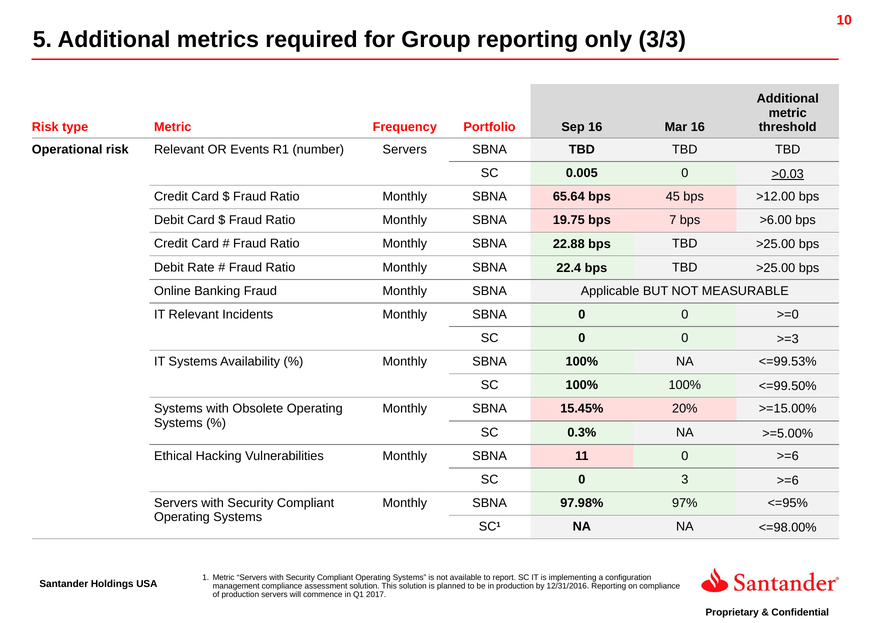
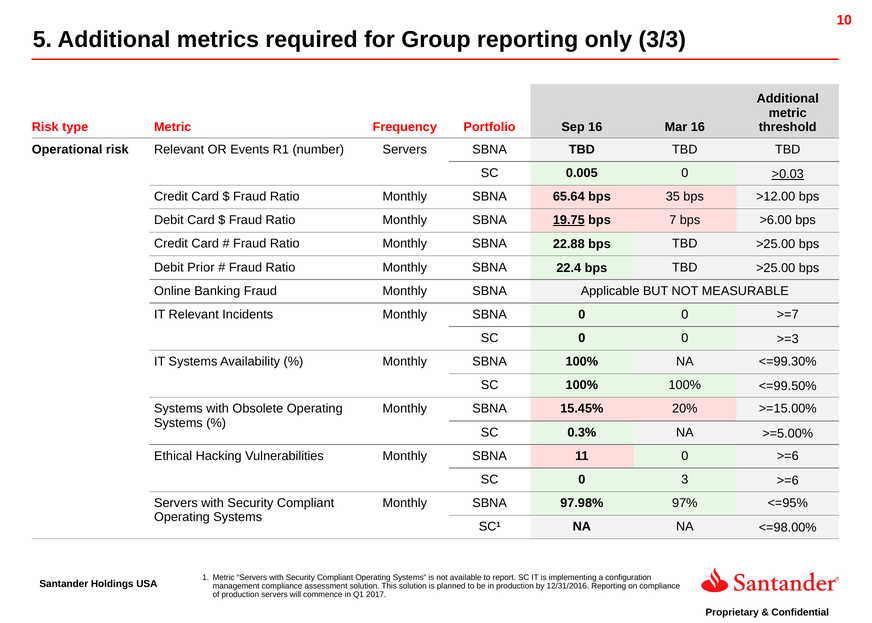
45: 45 -> 35 (673, 197)
19.75 underline: none -> present (569, 220)
Rate: Rate -> Prior (201, 267)
>=0: >=0 -> >=7 (788, 314)
<=99.53%: <=99.53% -> <=99.30% (788, 361)
